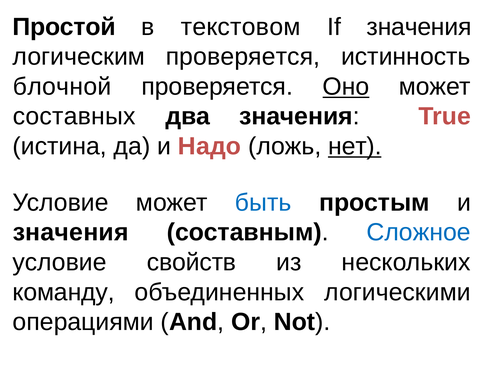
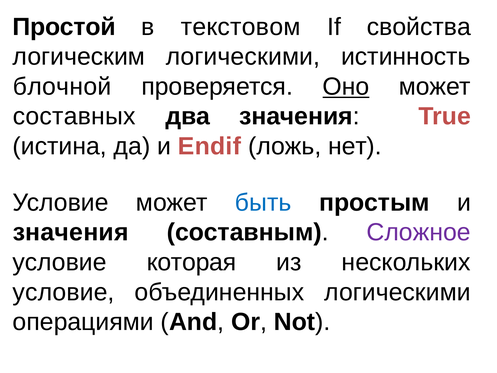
If значения: значения -> свойства (419, 27)
логическим проверяется: проверяется -> логическими (243, 57)
Надо: Надо -> Endif (209, 146)
нет underline: present -> none (355, 146)
Сложное colour: blue -> purple (419, 232)
свойств: свойств -> которая (192, 262)
команду: команду -> условие (64, 292)
